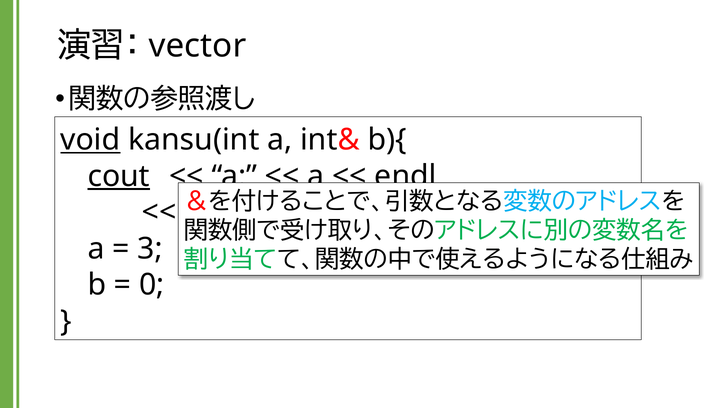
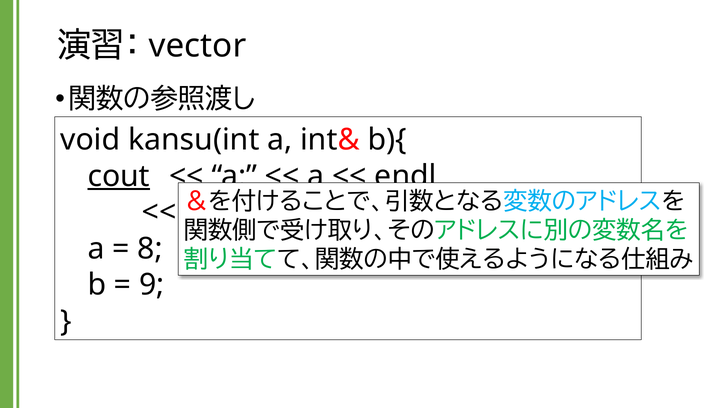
void underline: present -> none (90, 140)
3: 3 -> 8 (150, 249)
0: 0 -> 9 (152, 285)
